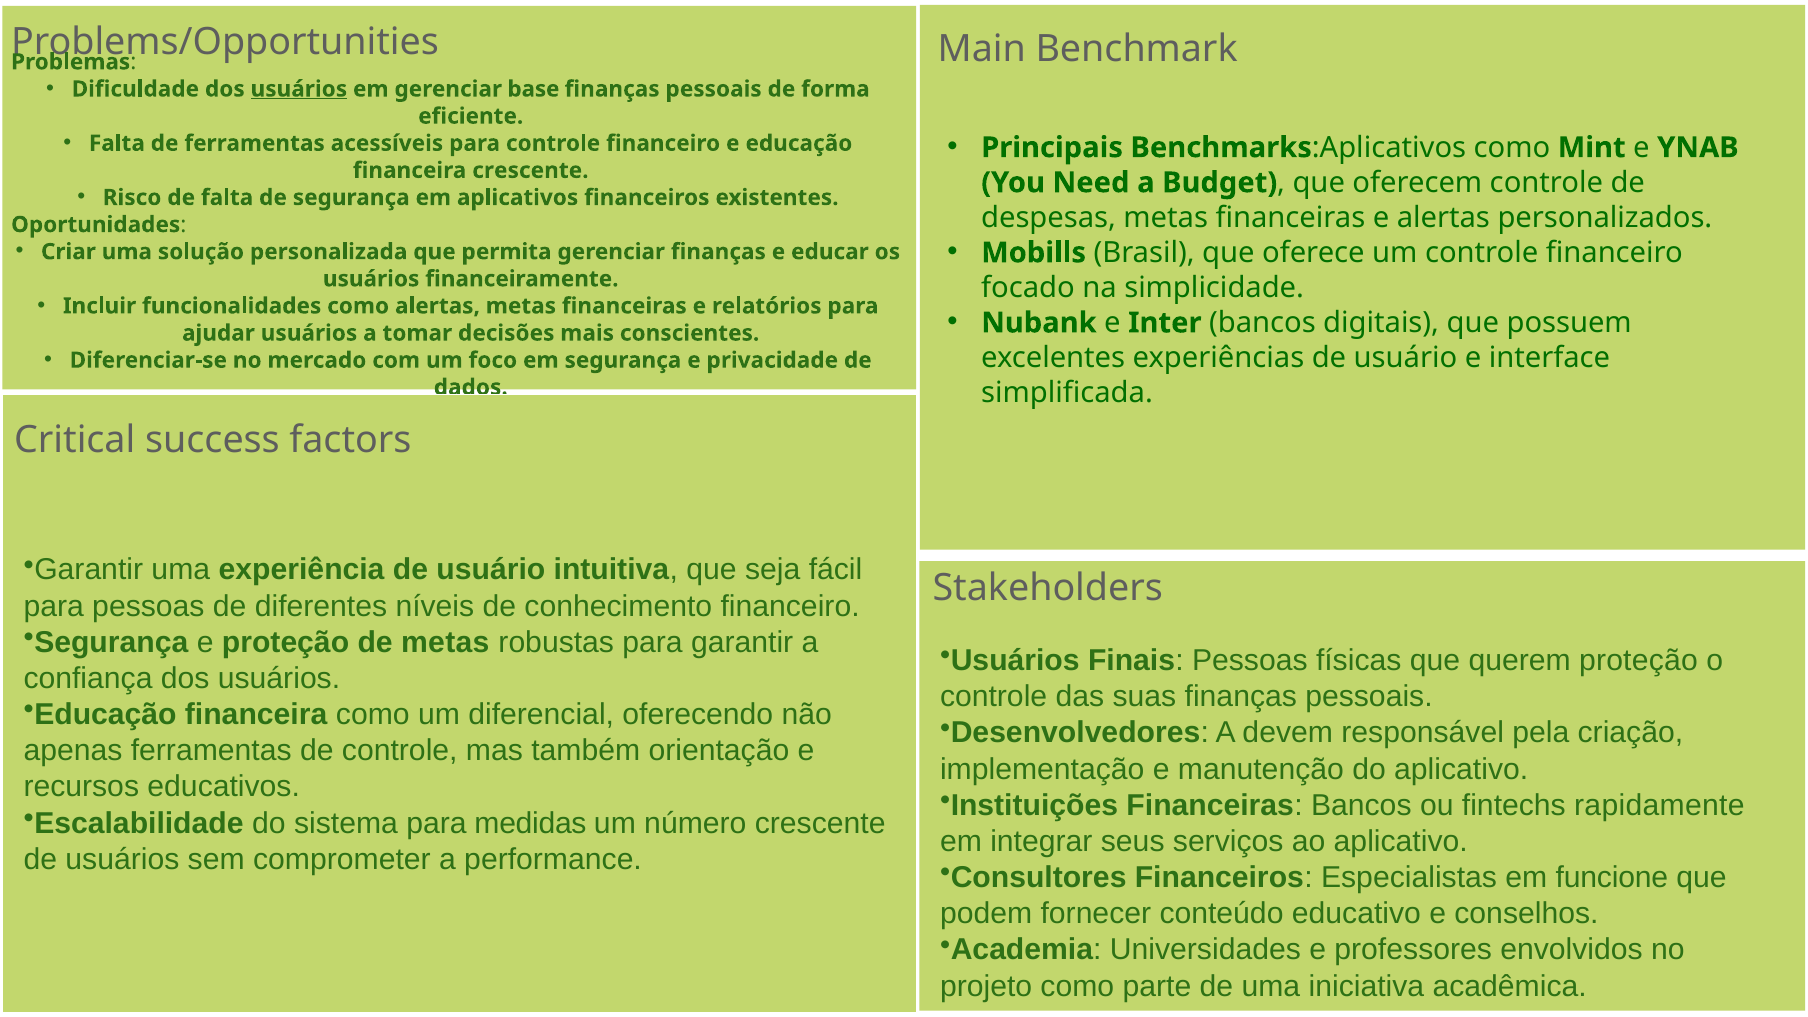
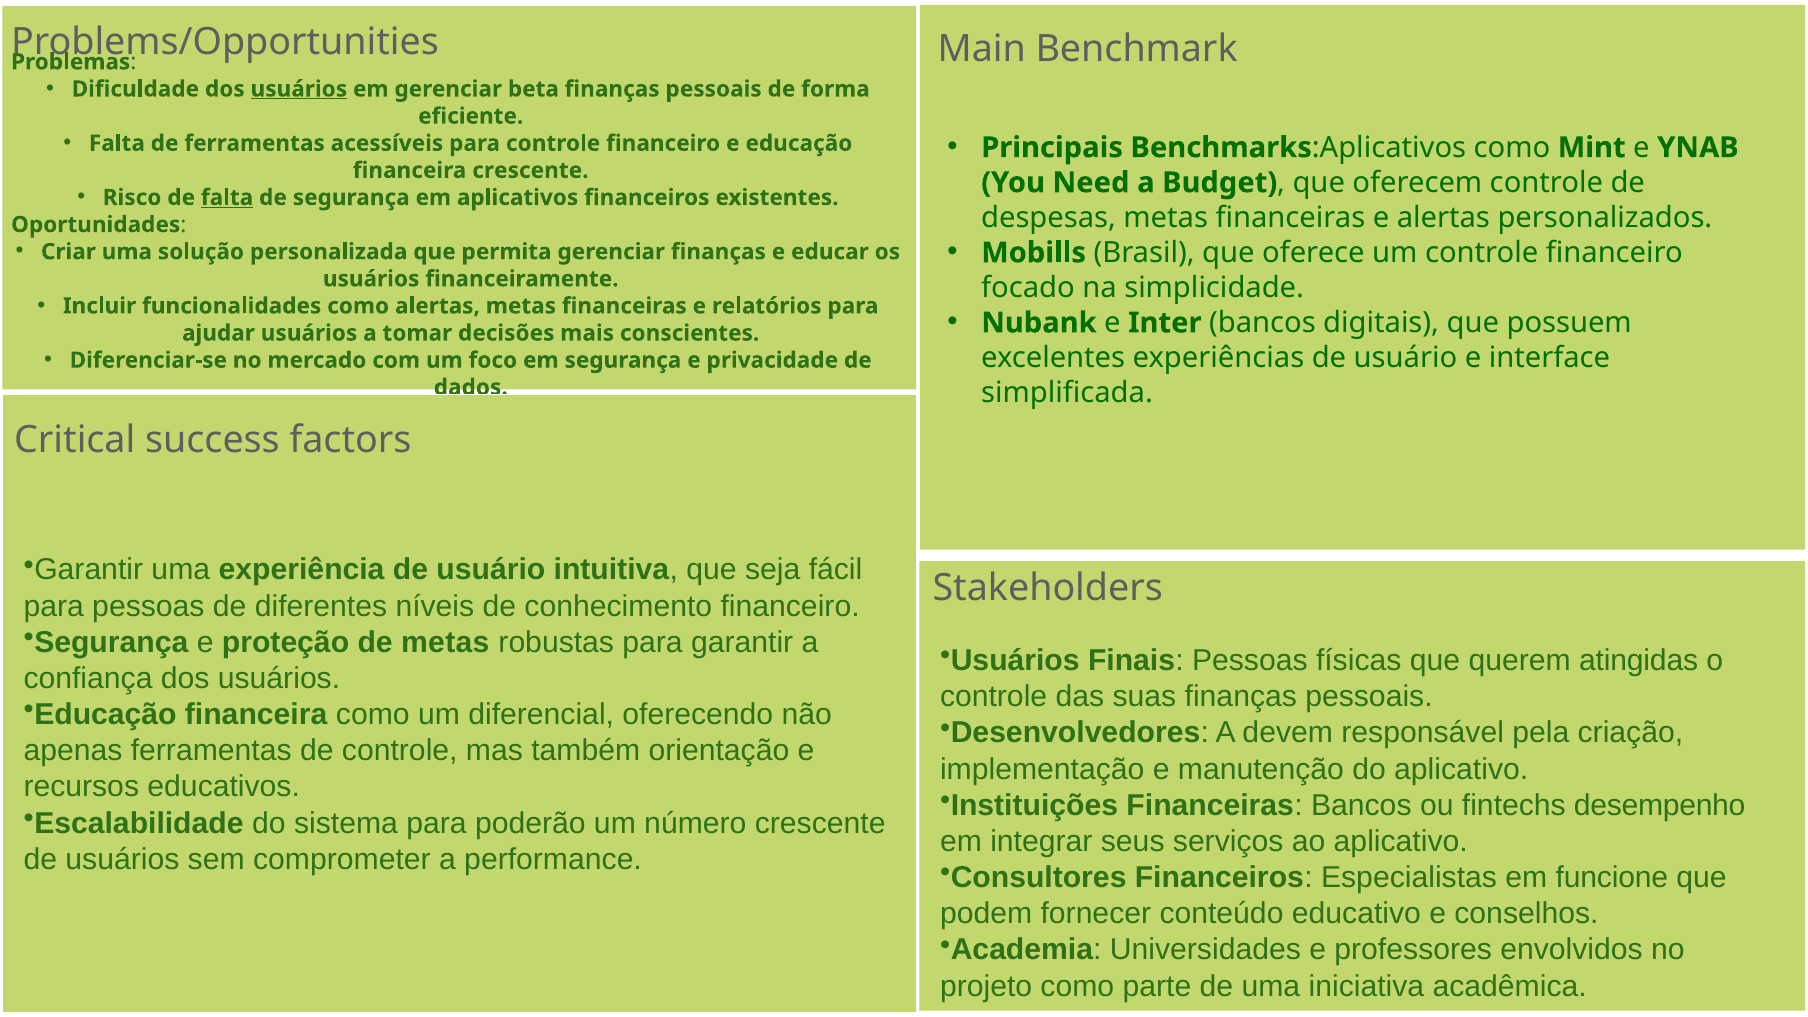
base: base -> beta (533, 89)
falta underline: none -> present (227, 198)
querem proteção: proteção -> atingidas (1639, 661)
rapidamente: rapidamente -> desempenho (1660, 805)
medidas: medidas -> poderão (530, 823)
